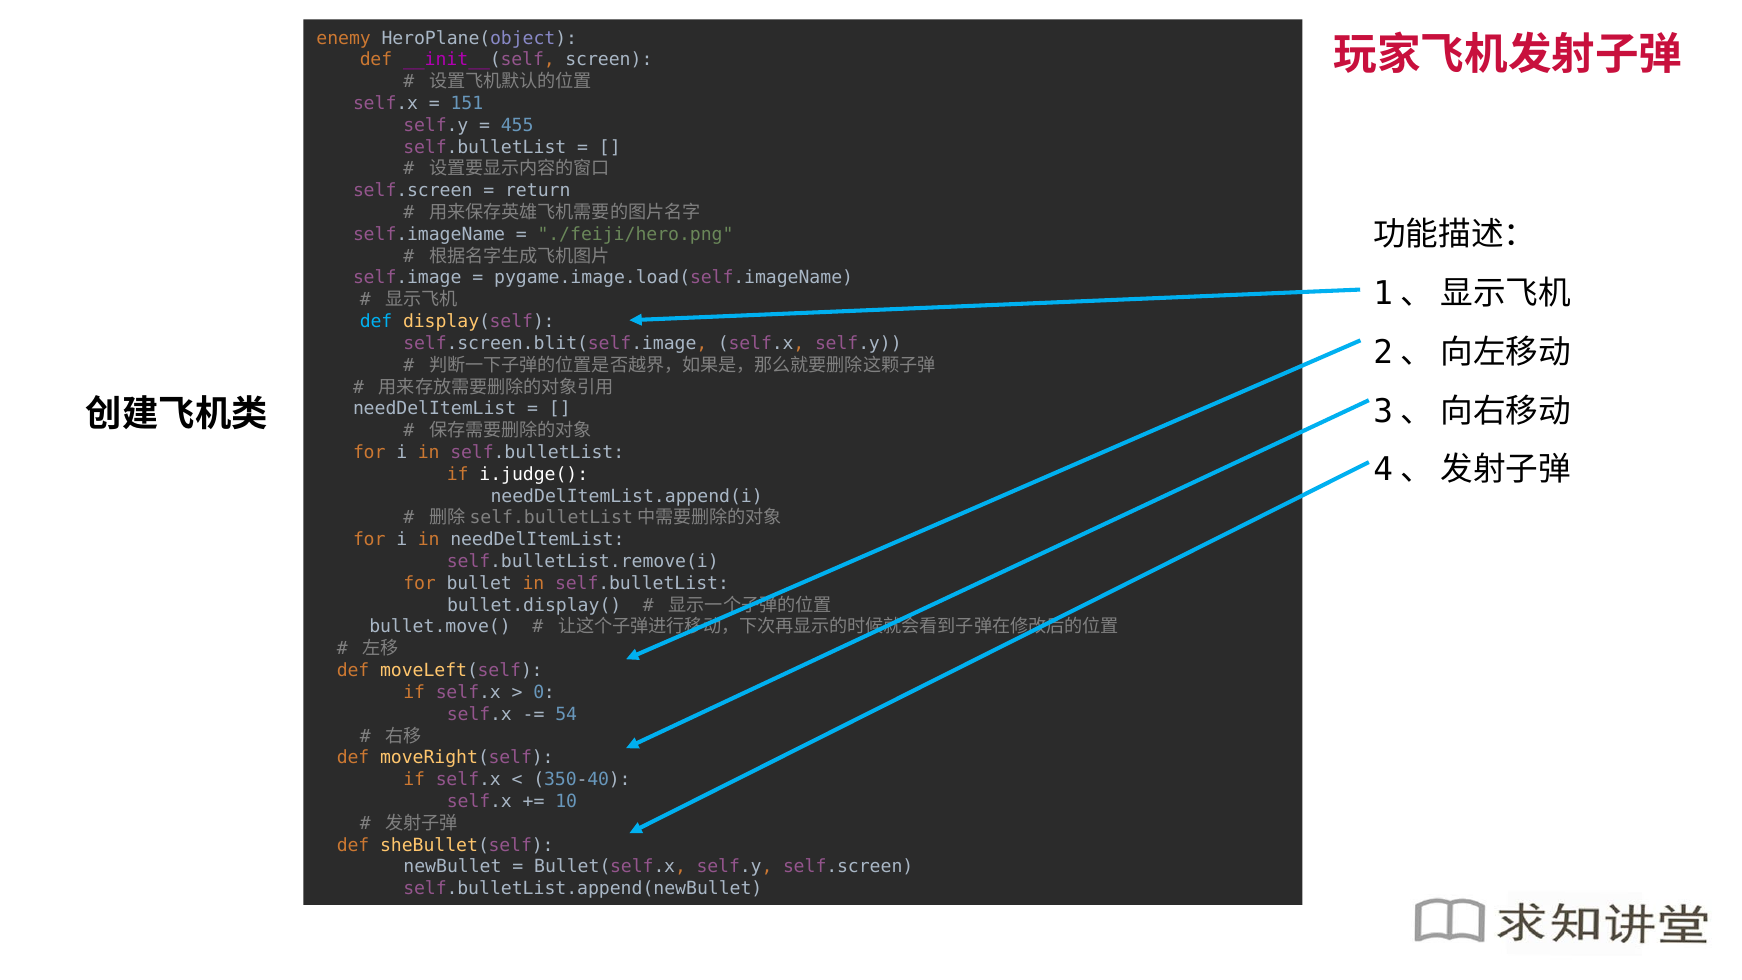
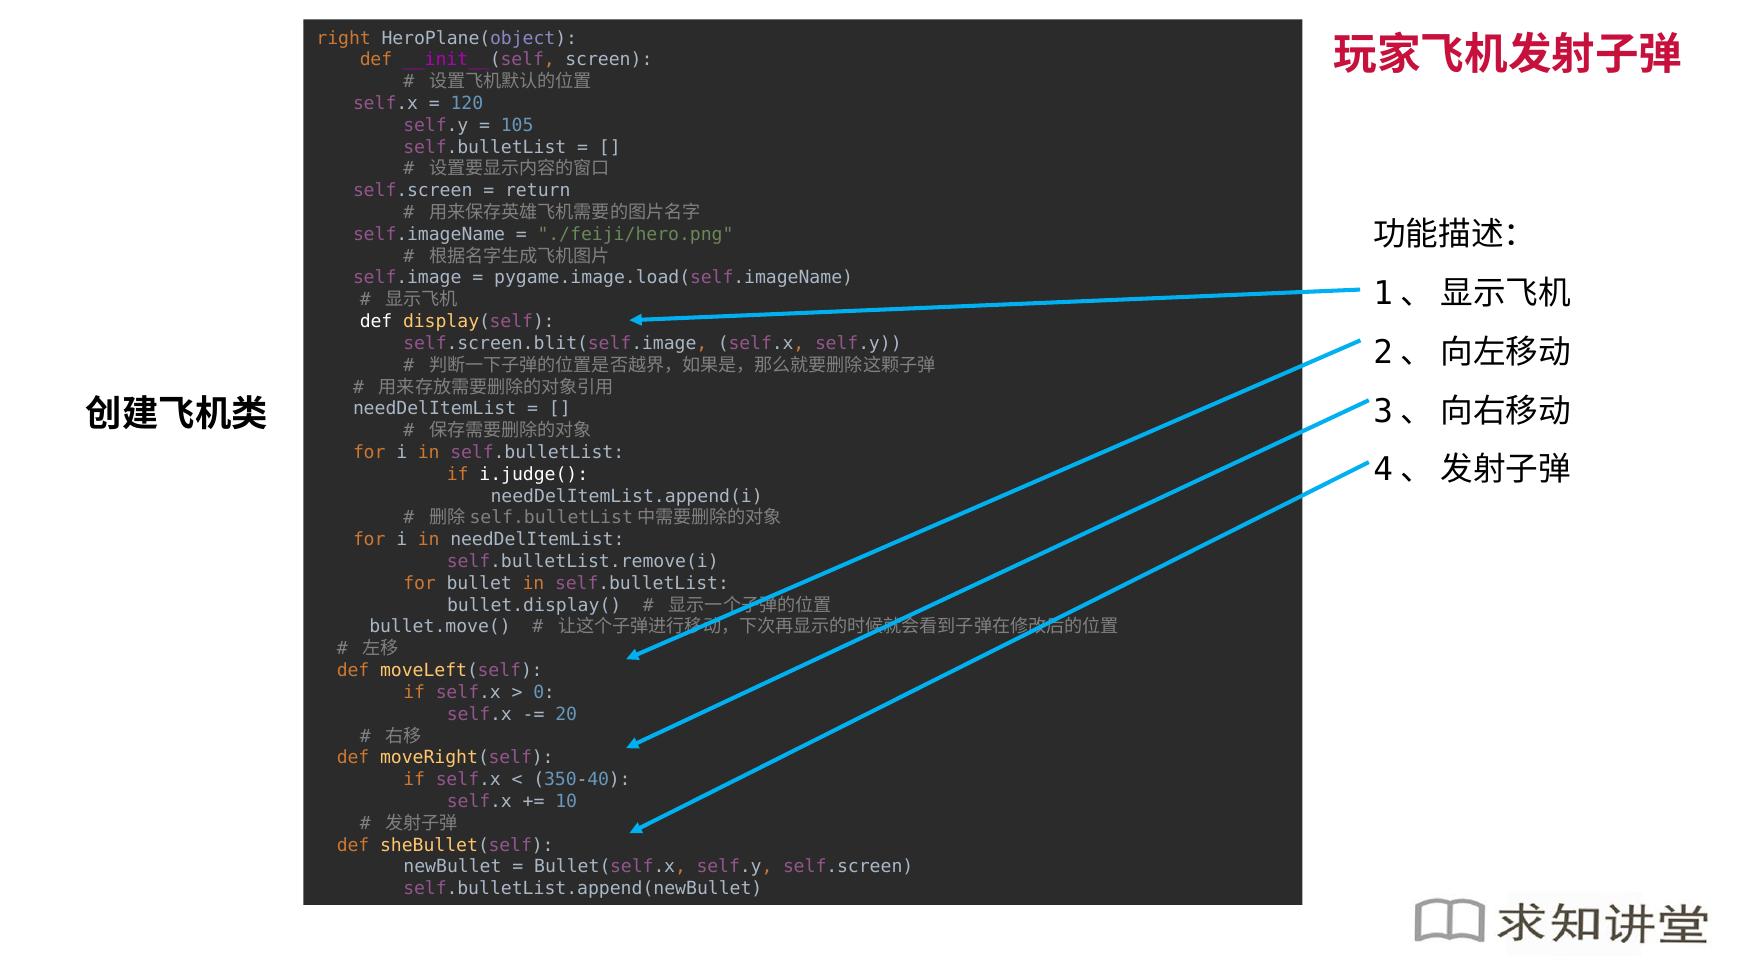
enemy: enemy -> right (344, 38)
151: 151 -> 120 (467, 103)
455: 455 -> 105 (517, 125)
def colour: light blue -> white (376, 322)
54: 54 -> 20 (566, 714)
